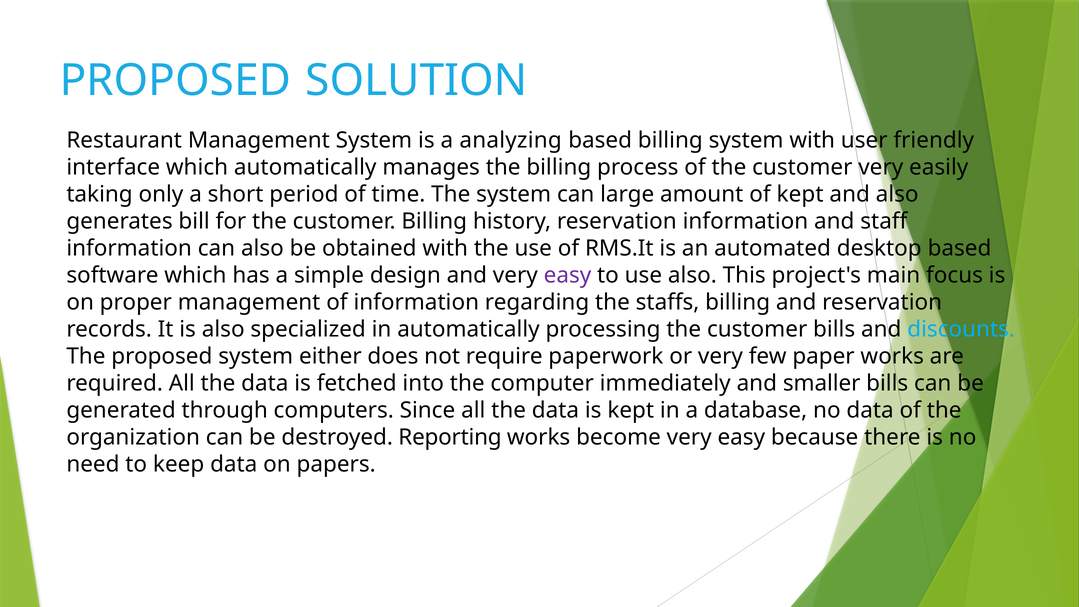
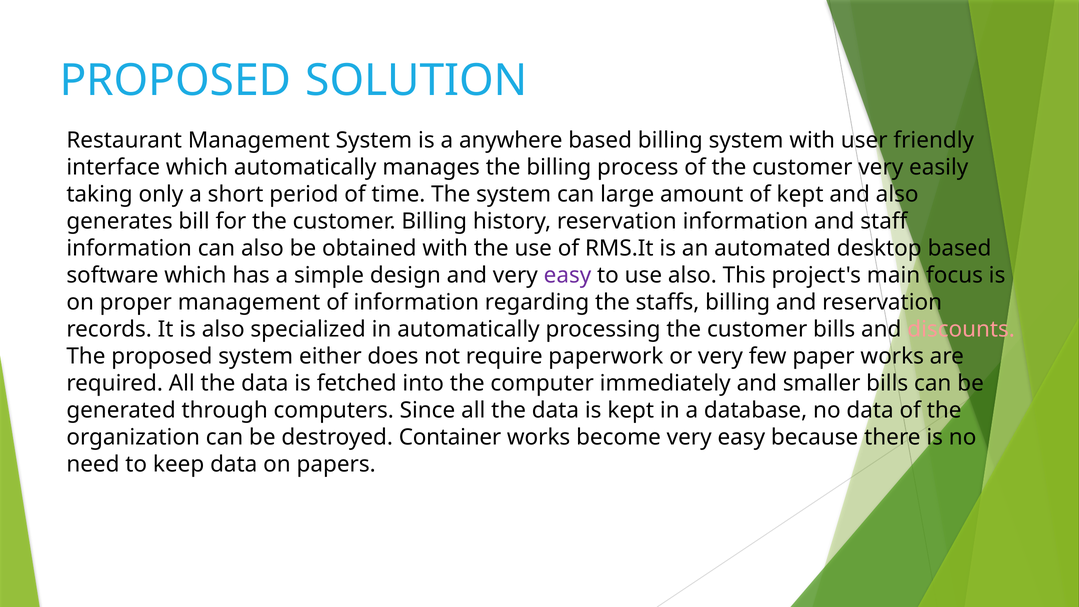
analyzing: analyzing -> anywhere (511, 140)
discounts colour: light blue -> pink (961, 329)
Reporting: Reporting -> Container (450, 437)
